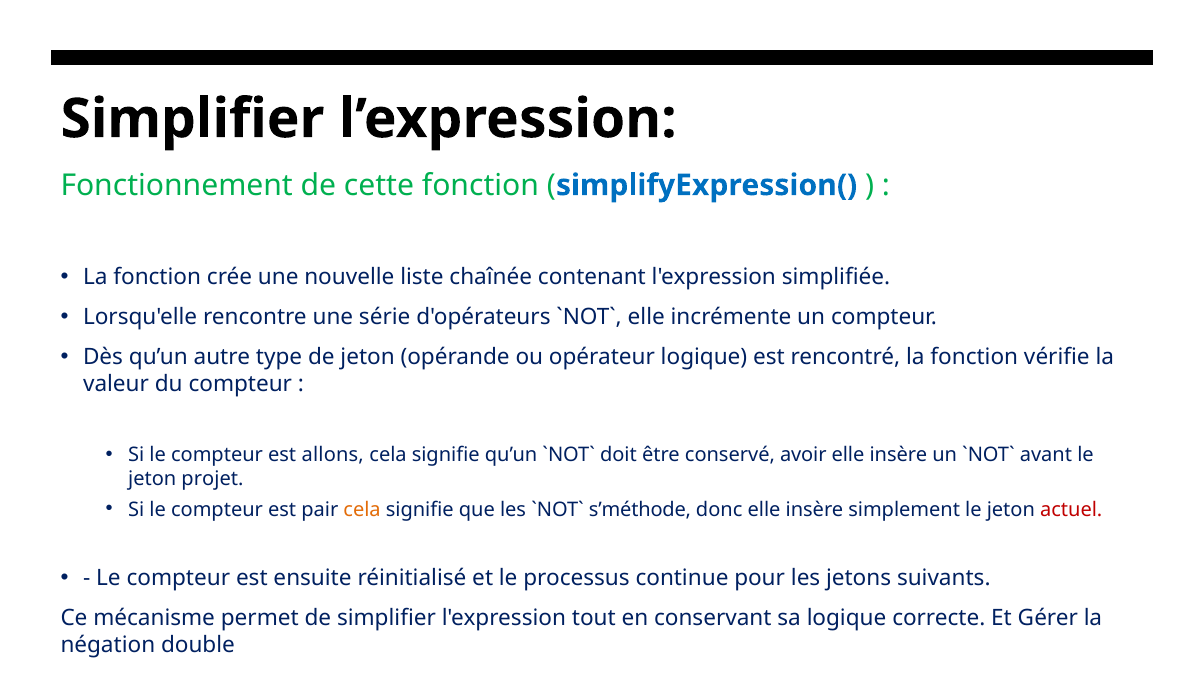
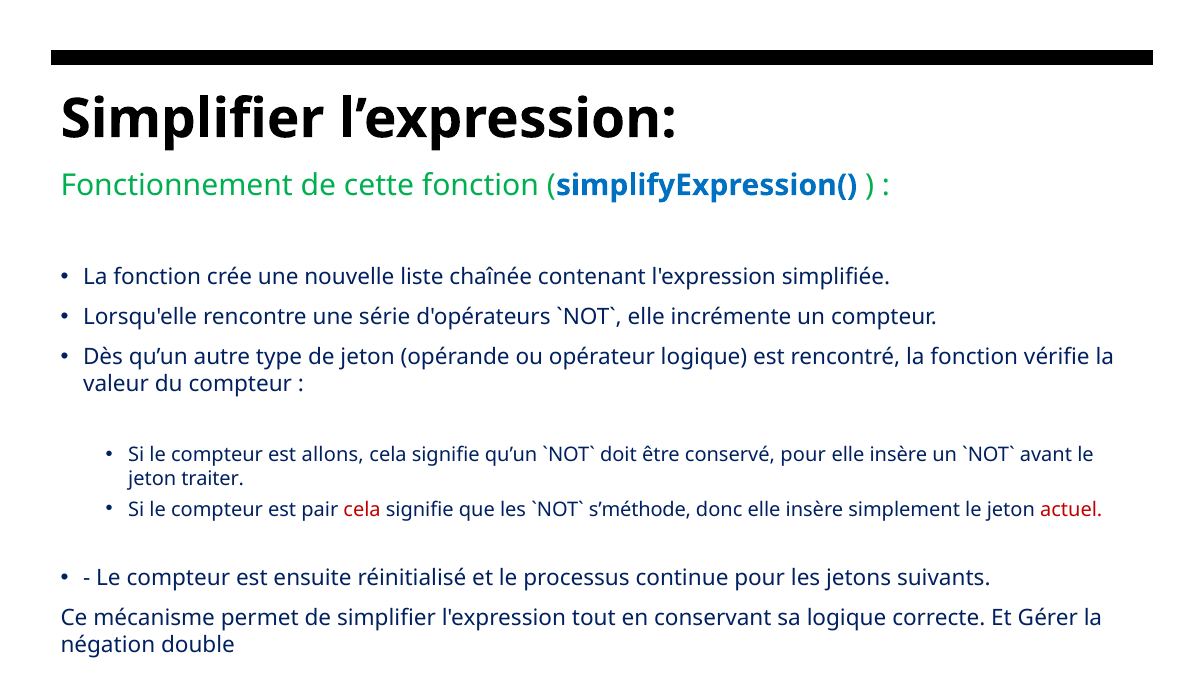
conservé avoir: avoir -> pour (803, 455)
projet: projet -> traiter (213, 479)
cela colour: orange -> red (362, 510)
